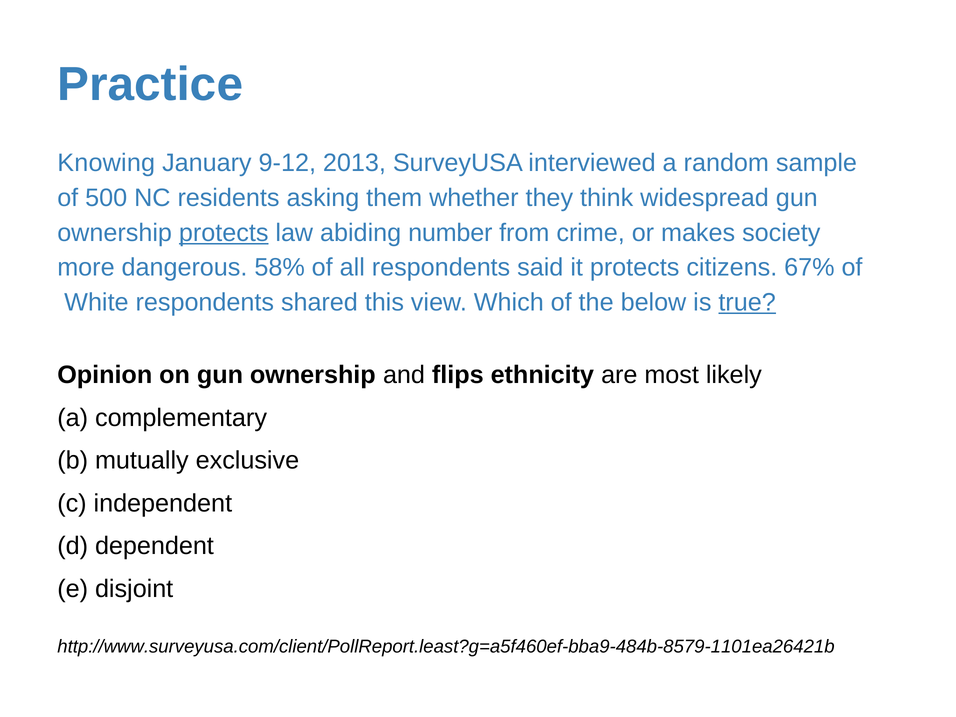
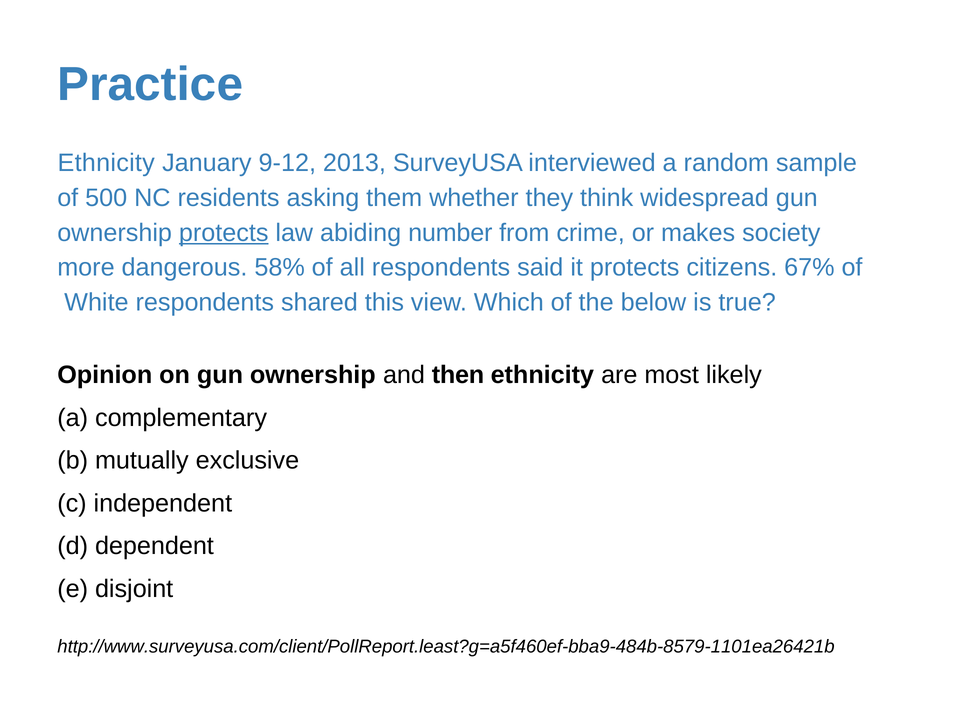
Knowing: Knowing -> Ethnicity (106, 163)
true underline: present -> none (747, 302)
flips: flips -> then (458, 375)
